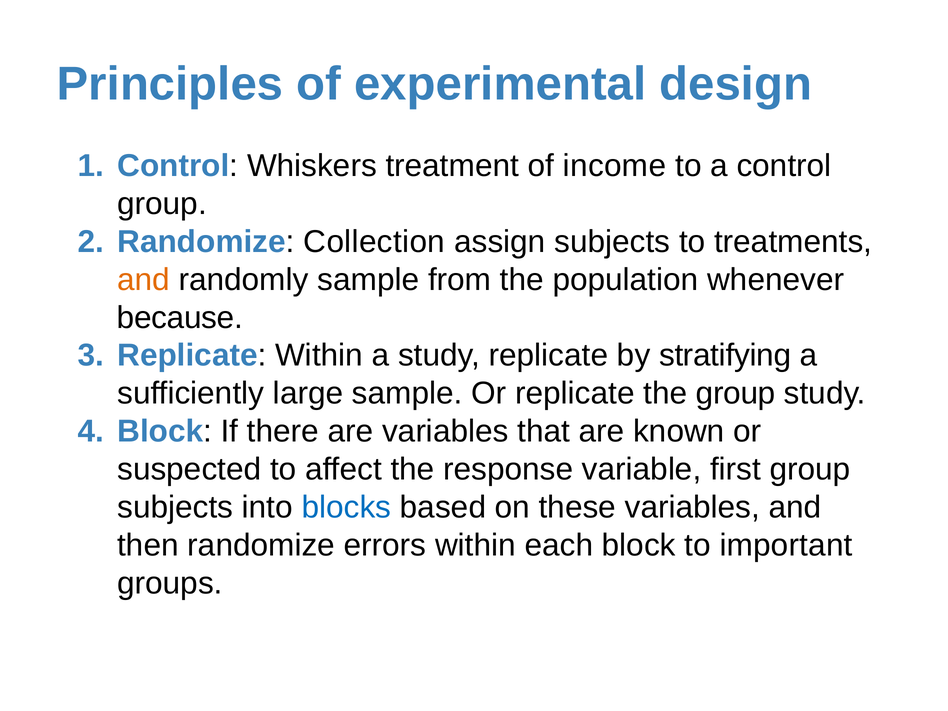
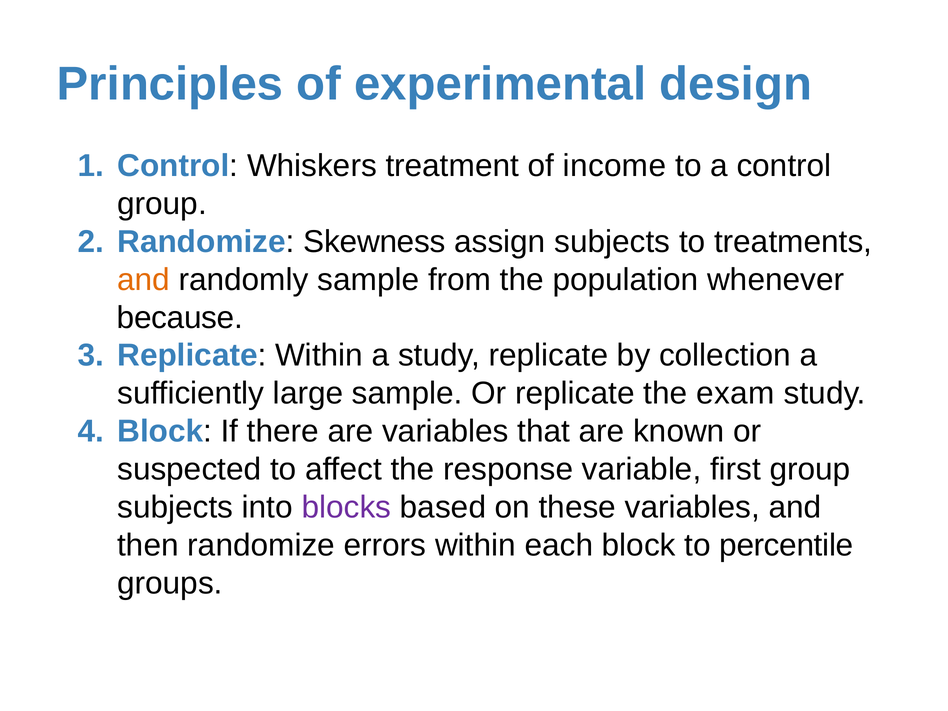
Collection: Collection -> Skewness (374, 242)
stratifying: stratifying -> collection (725, 356)
the group: group -> exam (735, 393)
blocks colour: blue -> purple (346, 507)
important: important -> percentile (786, 545)
